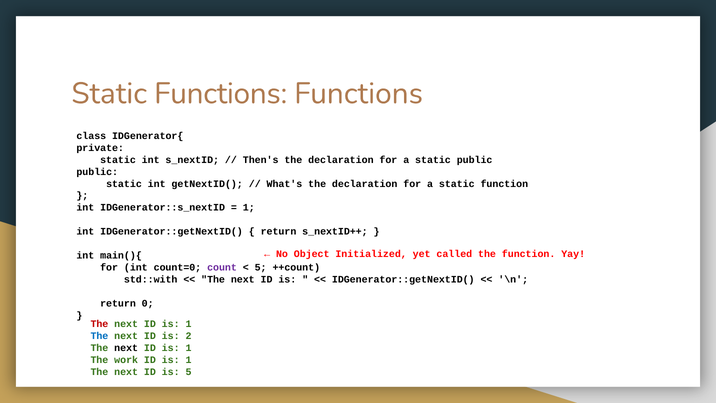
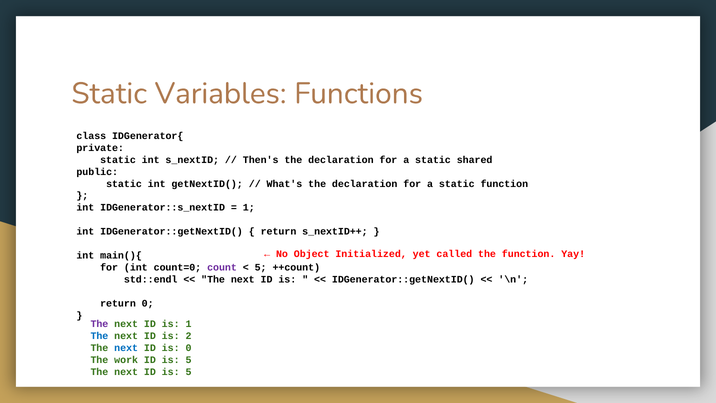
Static Functions: Functions -> Variables (221, 93)
static public: public -> shared (475, 160)
std::with: std::with -> std::endl (151, 279)
The colour: red -> purple (99, 324)
next colour: black -> blue (126, 348)
1: 1 -> 0 (188, 348)
1: 1 -> 5 (188, 360)
